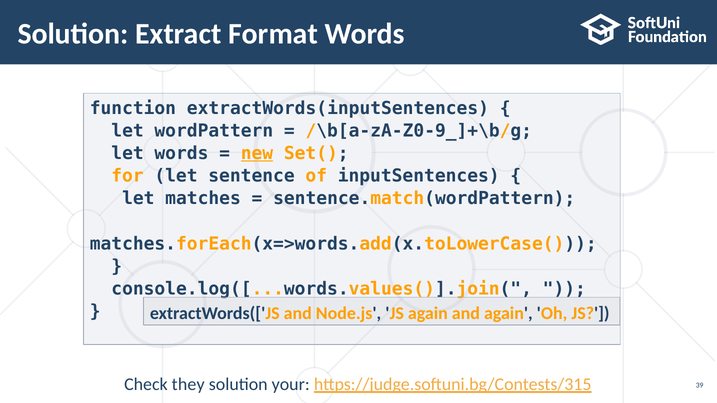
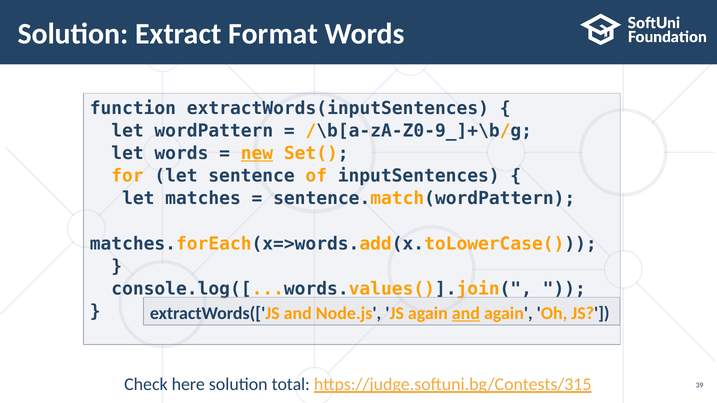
and underline: none -> present (466, 314)
they: they -> here (188, 385)
your: your -> total (291, 385)
